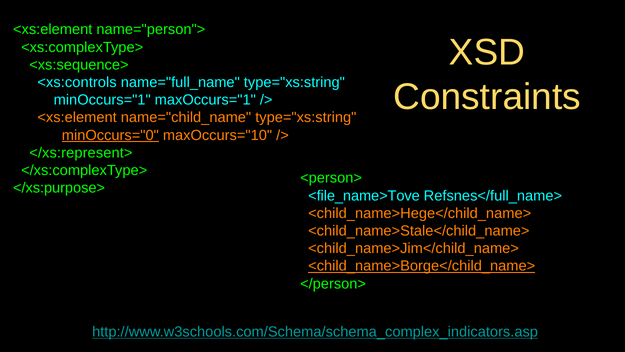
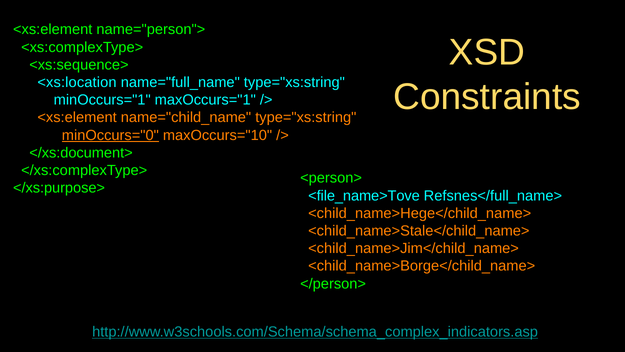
<xs:controls: <xs:controls -> <xs:location (77, 82)
</xs:represent>: </xs:represent> -> </xs:document> (81, 153)
<child_name>Borge</child_name> underline: present -> none (422, 266)
